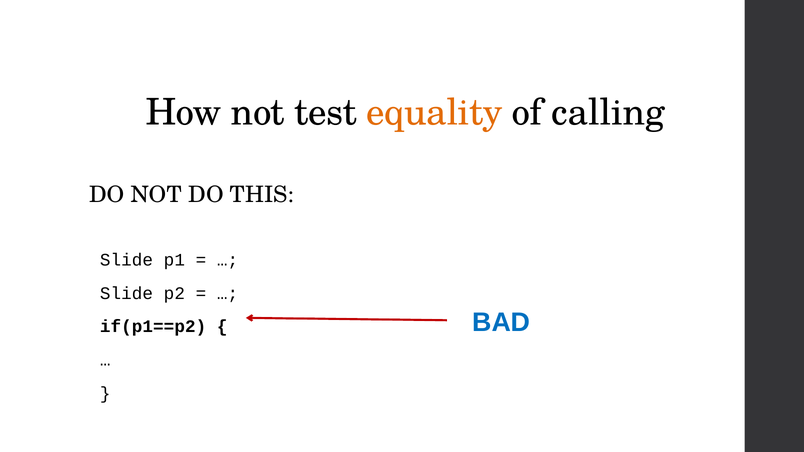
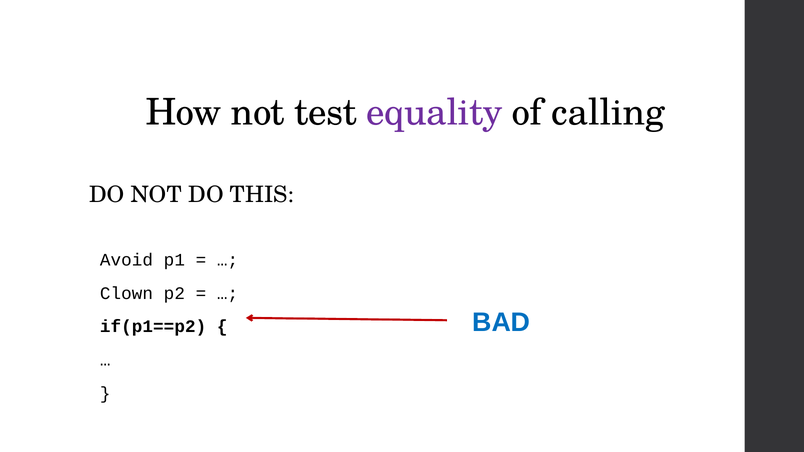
equality colour: orange -> purple (434, 113)
Slide: Slide -> Avoid (126, 260)
Slide: Slide -> Clown (126, 293)
